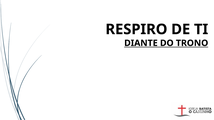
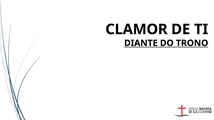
RESPIRO: RESPIRO -> CLAMOR (136, 29)
